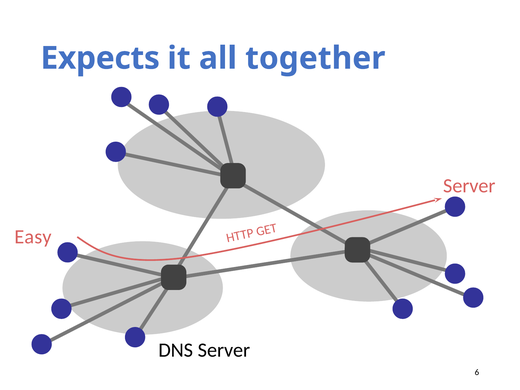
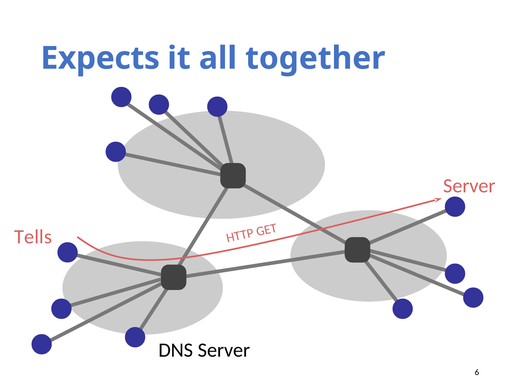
Easy: Easy -> Tells (33, 237)
